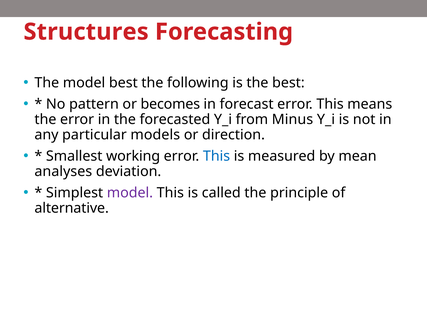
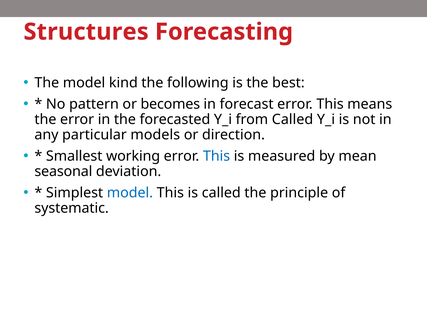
model best: best -> kind (123, 83)
from Minus: Minus -> Called (293, 120)
analyses: analyses -> seasonal (63, 172)
model colour: purple -> blue (130, 193)
alternative: alternative -> systematic (72, 208)
